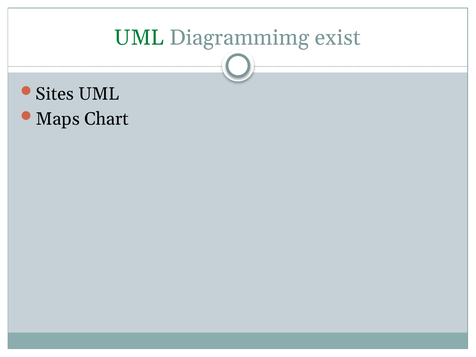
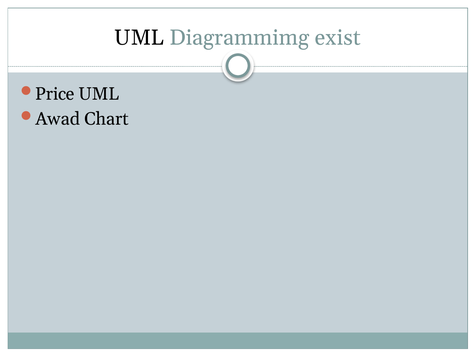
UML colour: green -> black (139, 37)
Sites: Sites -> Price (55, 94)
Maps: Maps -> Awad (58, 119)
